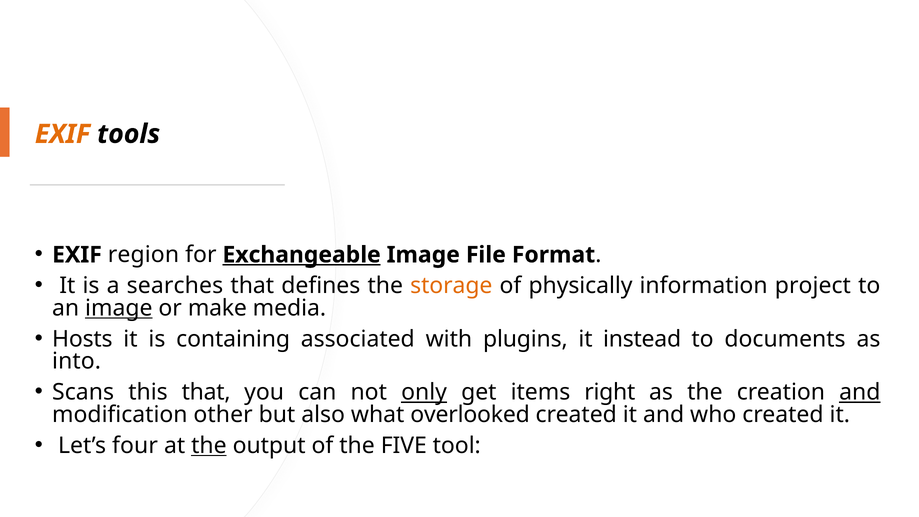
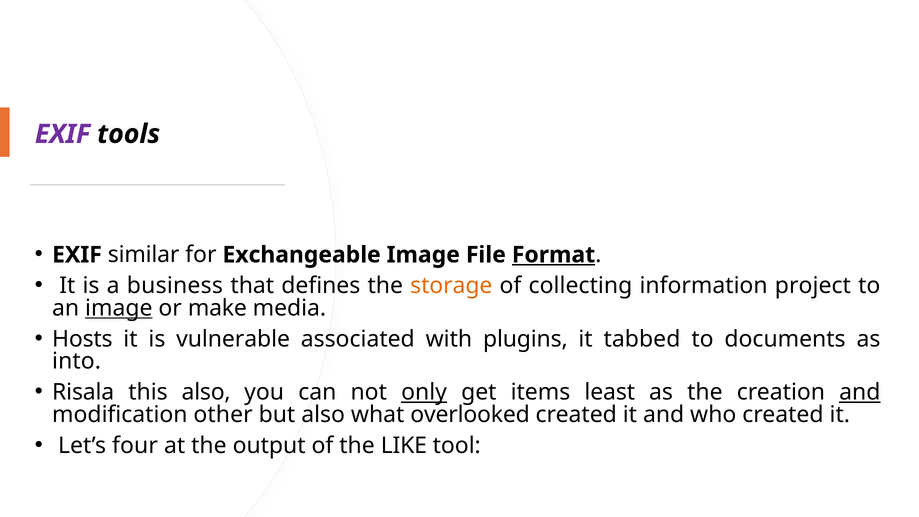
EXIF colour: orange -> purple (63, 134)
region: region -> similar (144, 255)
Exchangeable underline: present -> none (302, 255)
Format underline: none -> present (553, 255)
searches: searches -> business (175, 286)
physically: physically -> collecting (580, 286)
containing: containing -> vulnerable (233, 339)
instead: instead -> tabbed (642, 339)
Scans: Scans -> Risala (83, 392)
this that: that -> also (206, 392)
right: right -> least (610, 392)
the underline: present -> none (209, 445)
FIVE: FIVE -> LIKE (404, 445)
